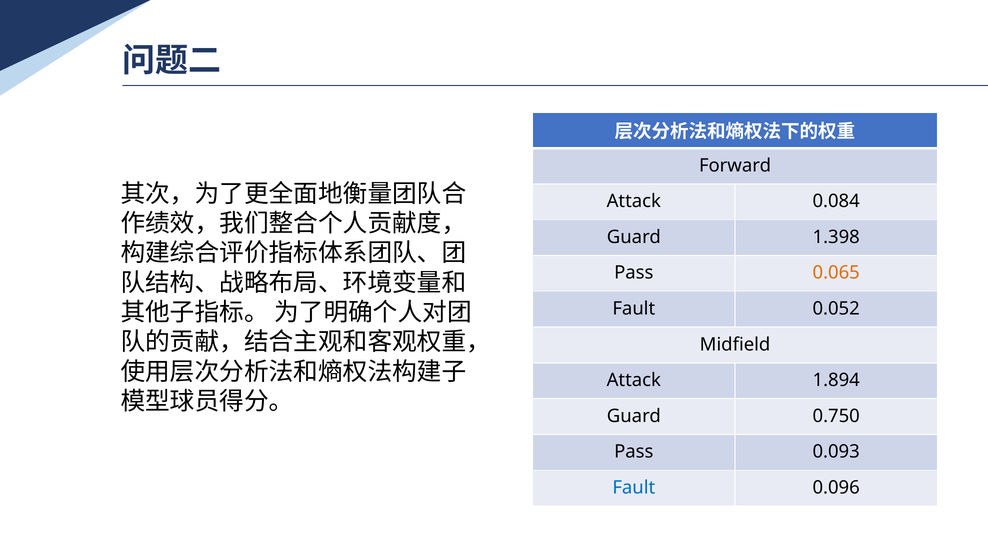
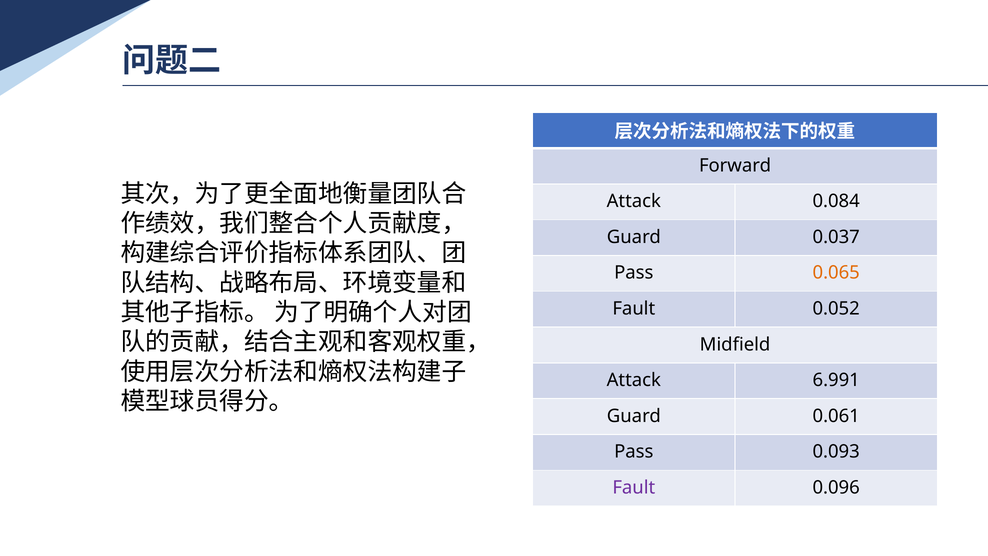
1.398: 1.398 -> 0.037 (836, 237)
1.894: 1.894 -> 6.991 (836, 380)
0.750: 0.750 -> 0.061 (836, 416)
Fault colour: blue -> purple (634, 487)
